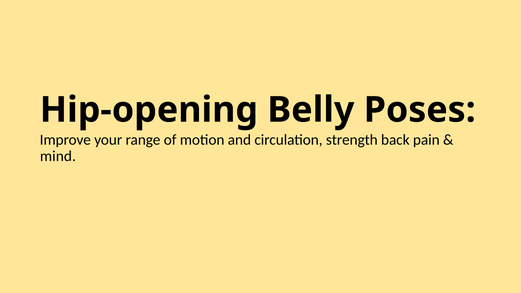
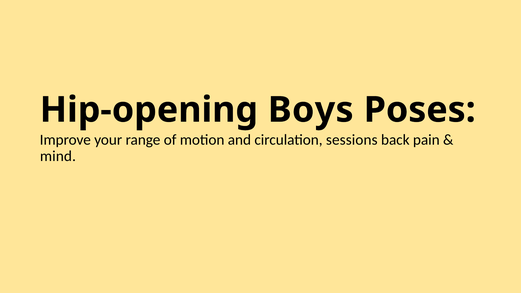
Belly: Belly -> Boys (311, 110)
strength: strength -> sessions (352, 140)
